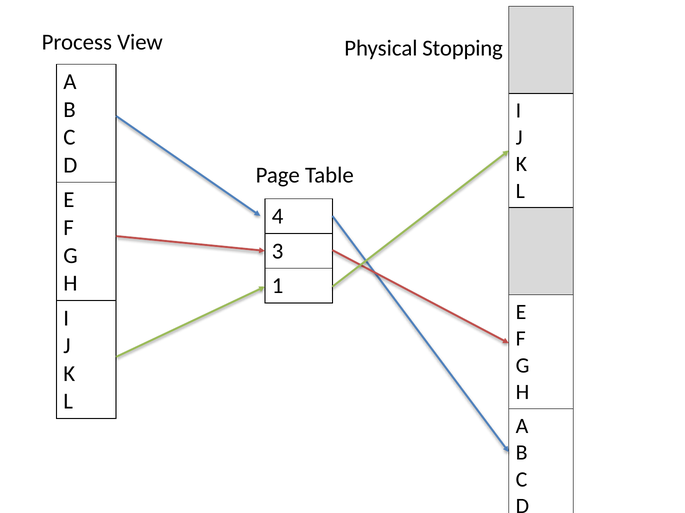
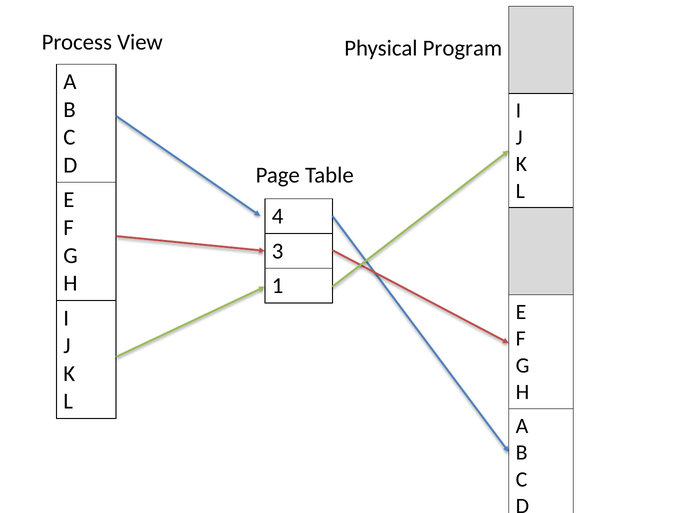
Stopping: Stopping -> Program (462, 48)
